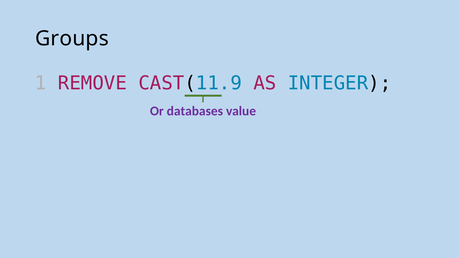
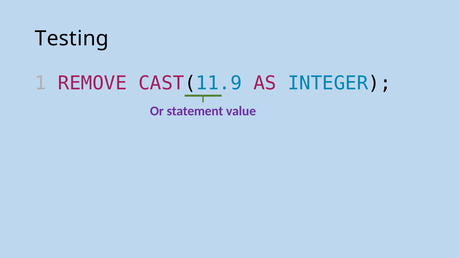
Groups: Groups -> Testing (72, 39)
databases: databases -> statement (195, 111)
